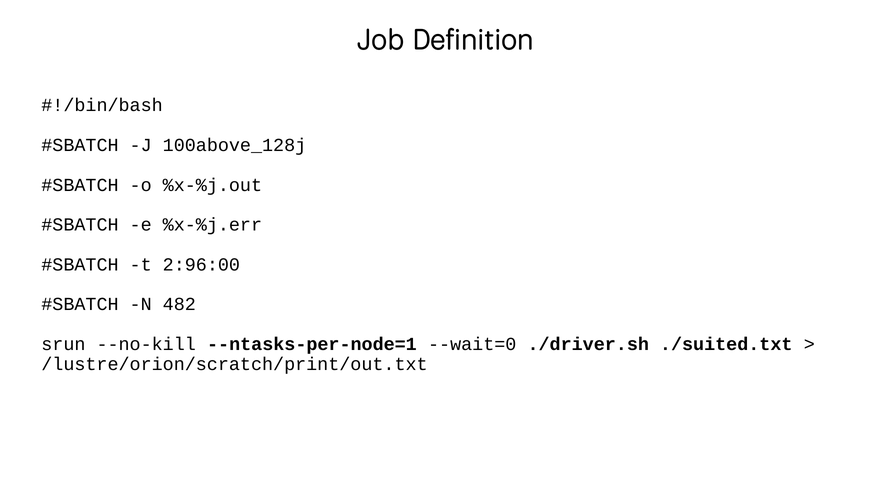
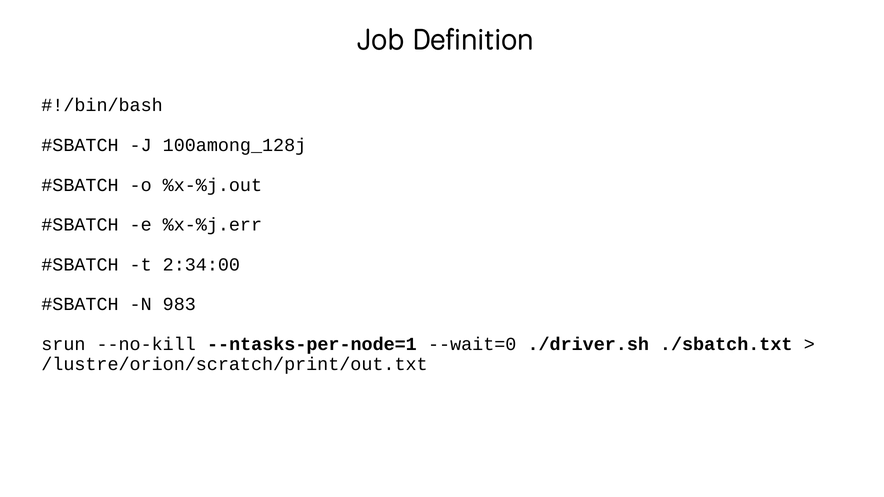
100above_128j: 100above_128j -> 100among_128j (234, 145)
2:96:00: 2:96:00 -> 2:34:00 (201, 265)
482: 482 -> 983 (179, 304)
./suited.txt: ./suited.txt -> ./sbatch.txt (726, 344)
